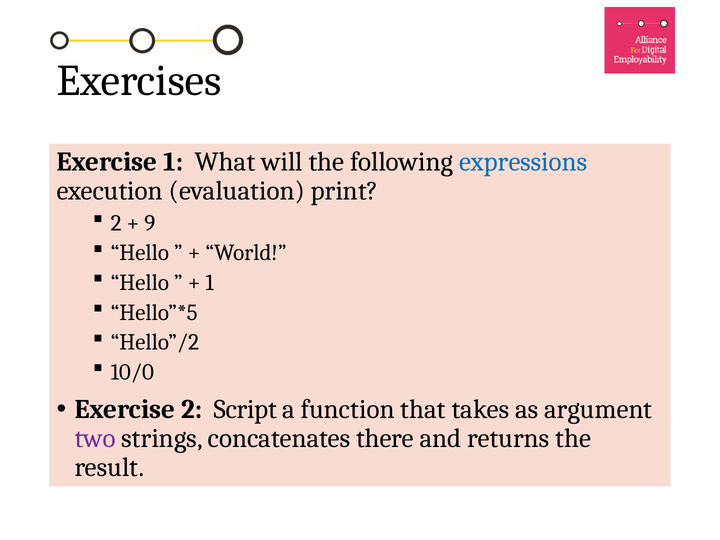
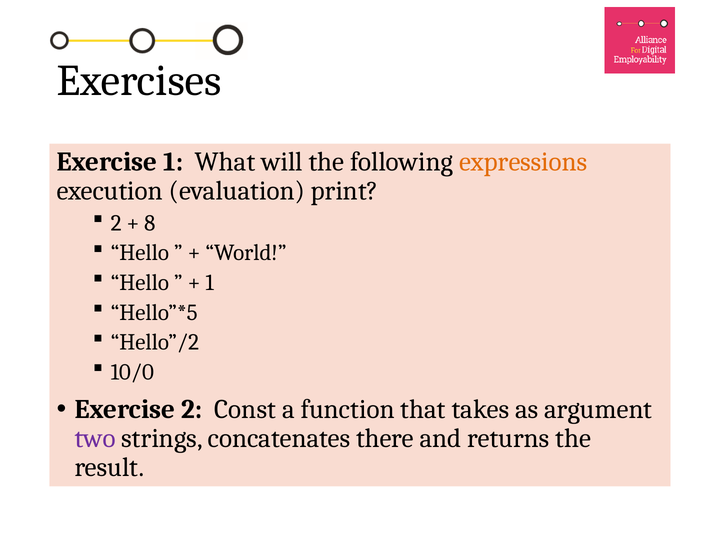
expressions colour: blue -> orange (523, 162)
9: 9 -> 8 (150, 223)
Script: Script -> Const (245, 409)
